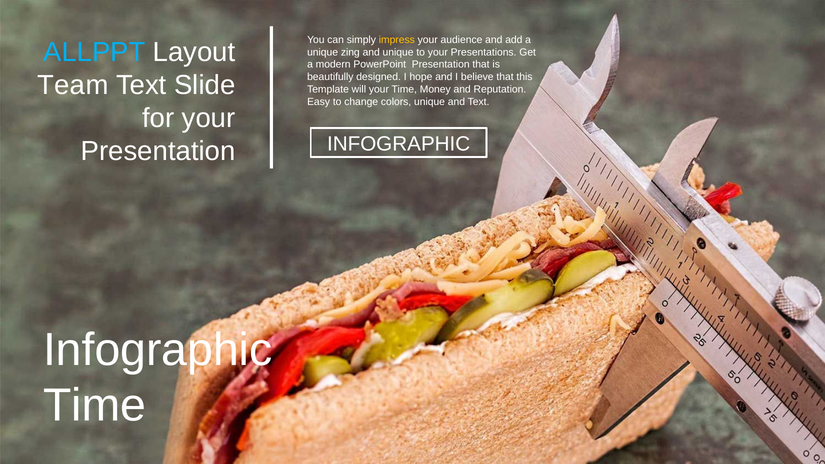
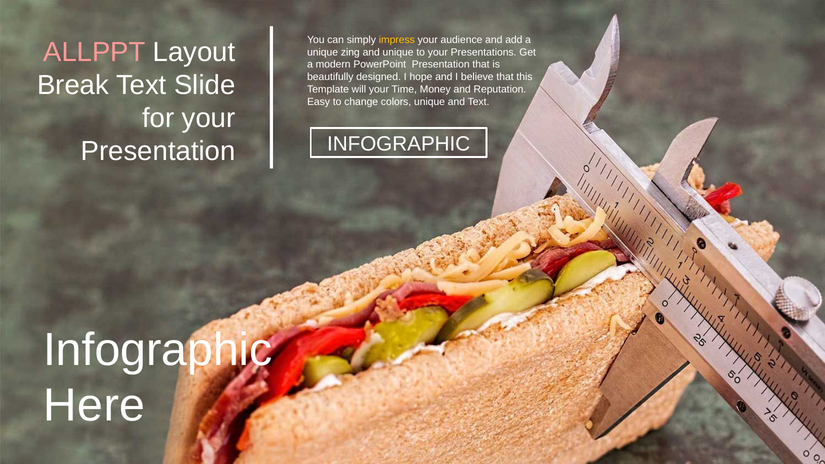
ALLPPT colour: light blue -> pink (94, 52)
Team: Team -> Break (73, 85)
Time: Time -> Here (94, 405)
